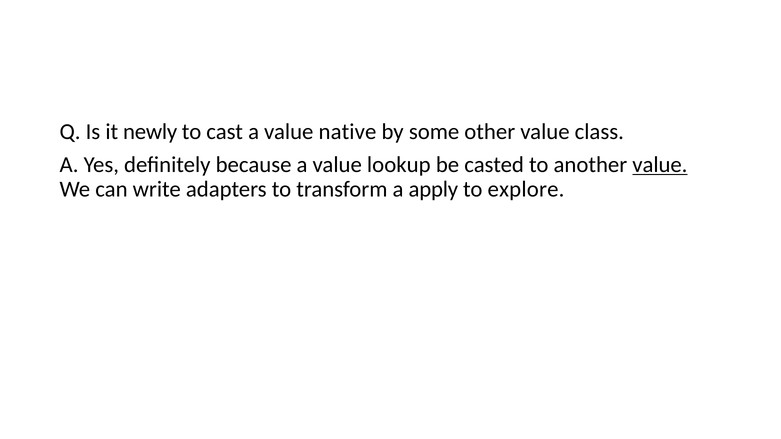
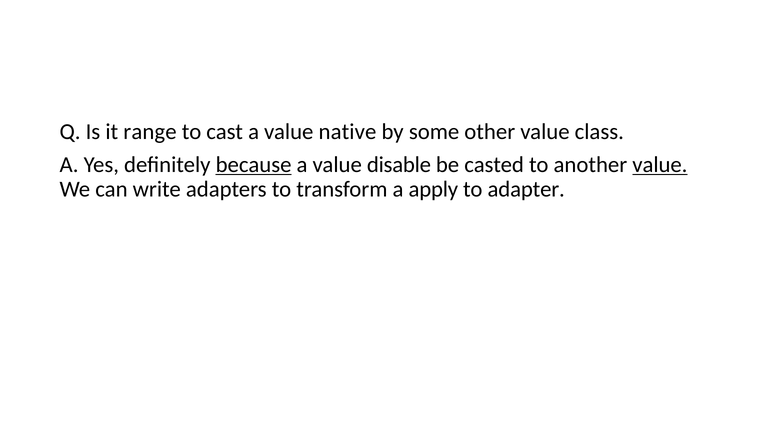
newly: newly -> range (150, 132)
because underline: none -> present (254, 165)
lookup: lookup -> disable (399, 165)
explore: explore -> adapter (526, 189)
